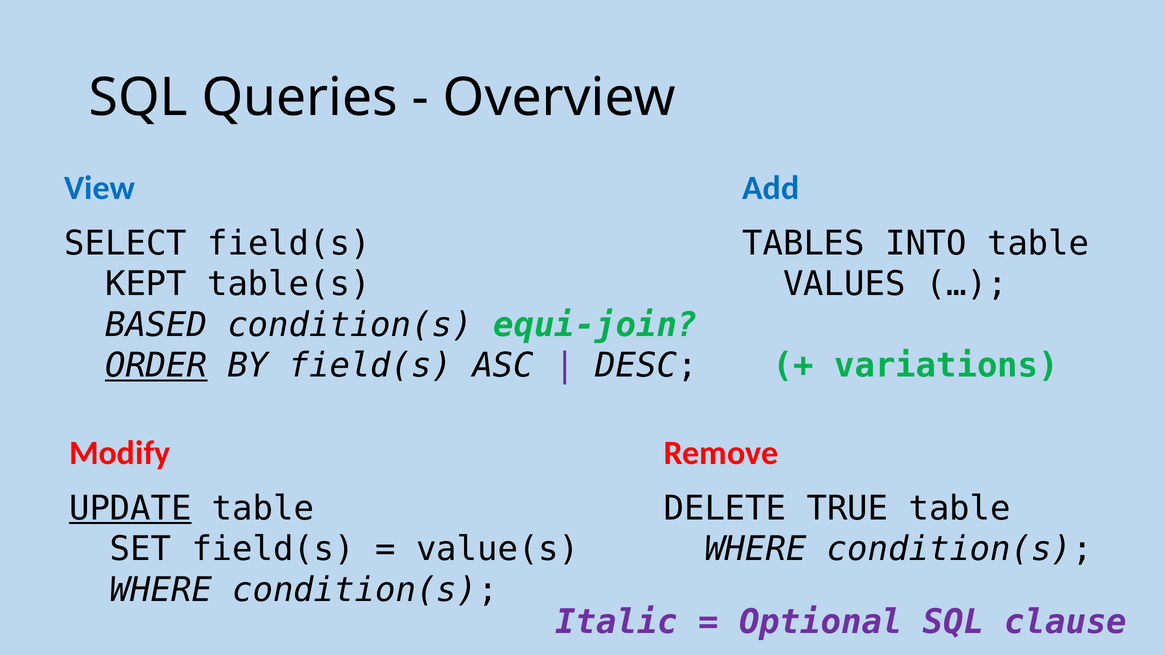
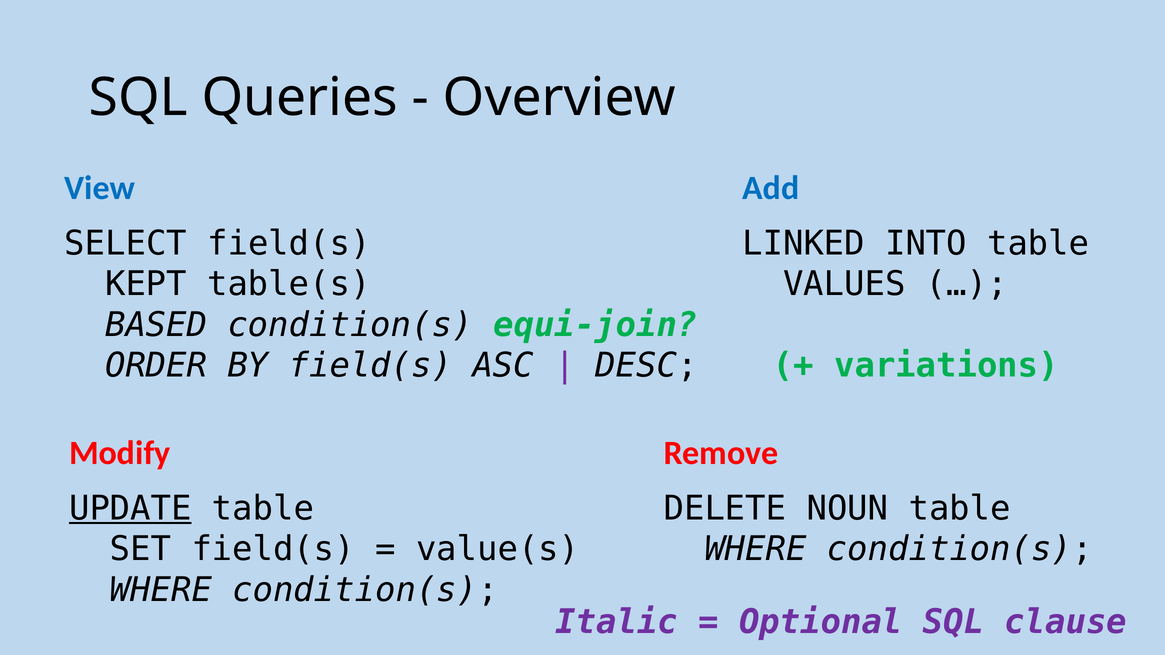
TABLES: TABLES -> LINKED (804, 244)
ORDER underline: present -> none (156, 366)
TRUE: TRUE -> NOUN (847, 509)
